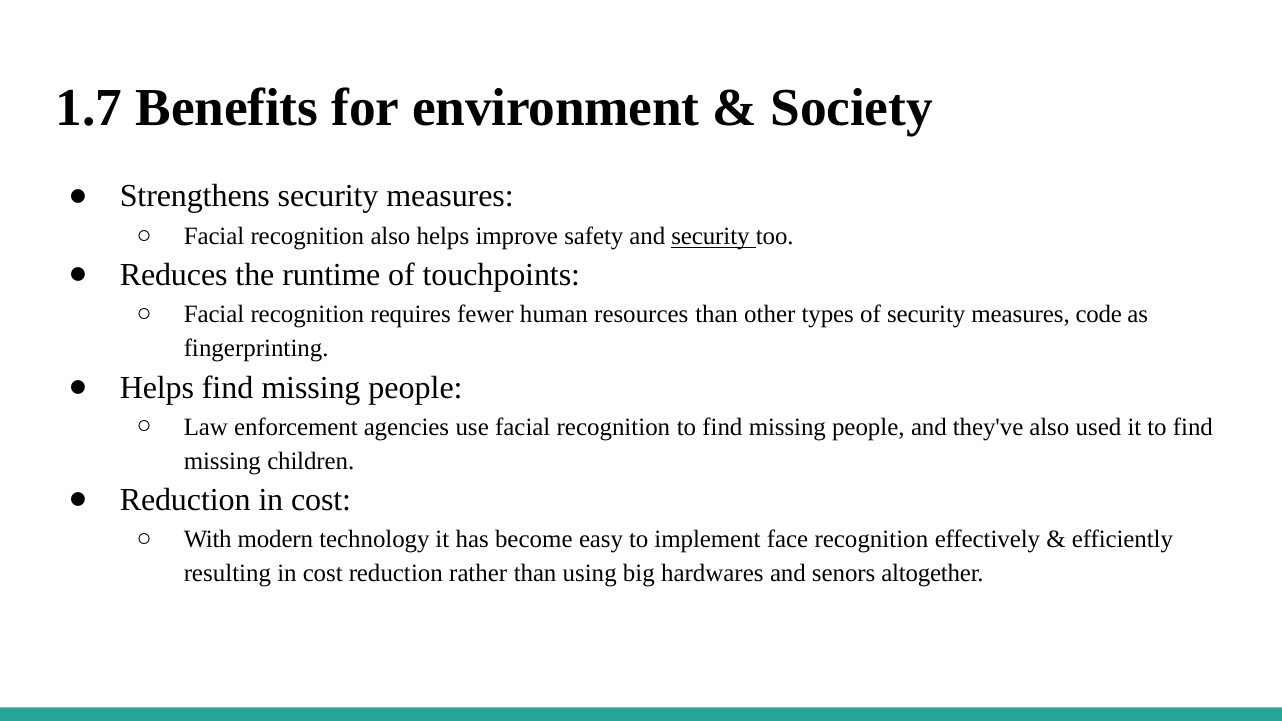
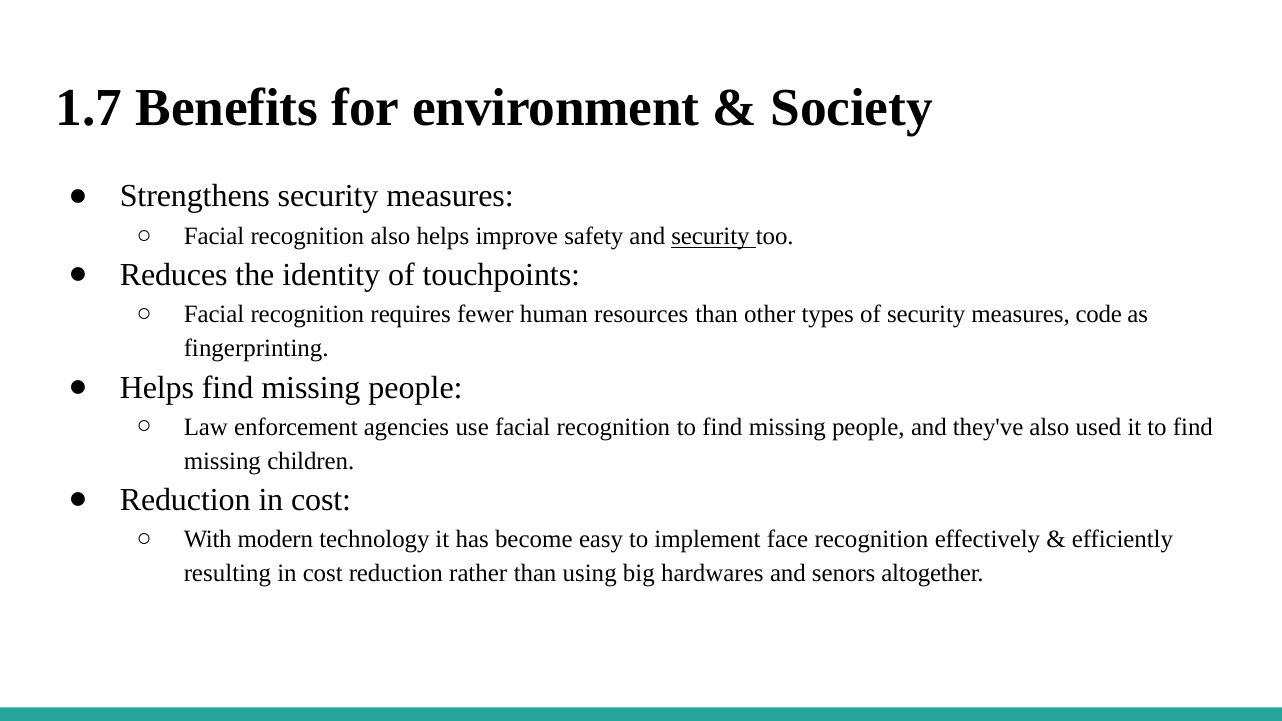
runtime: runtime -> identity (331, 275)
